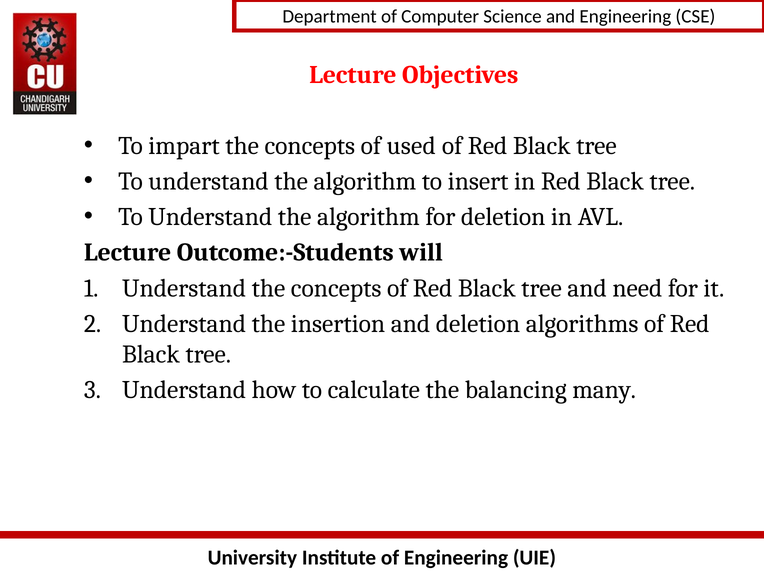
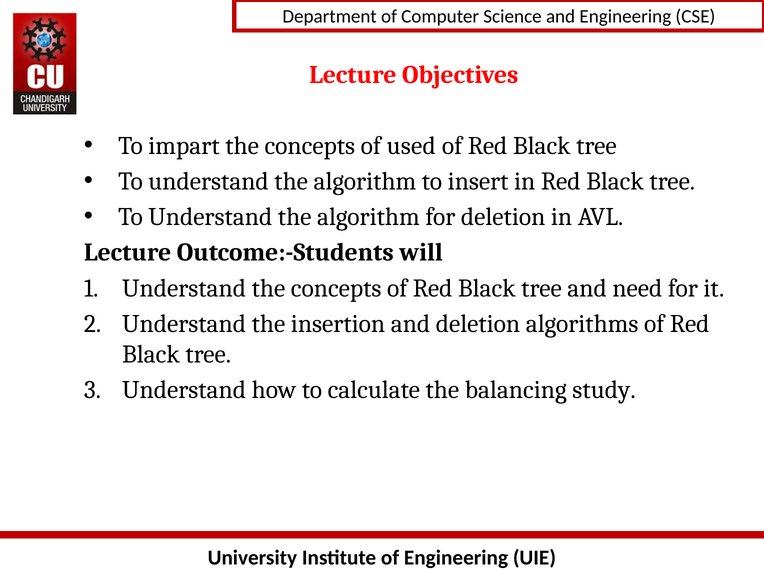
many: many -> study (604, 390)
